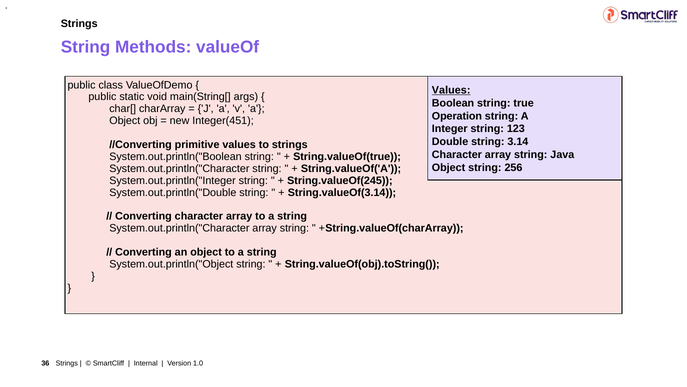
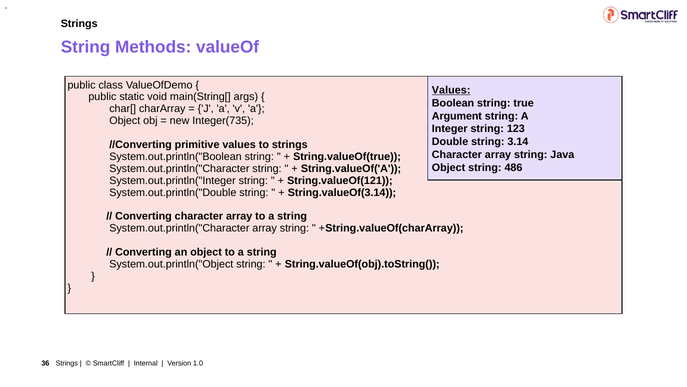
Operation: Operation -> Argument (457, 116)
Integer(451: Integer(451 -> Integer(735 (223, 121)
256: 256 -> 486 (513, 167)
String.valueOf(245: String.valueOf(245 -> String.valueOf(121 (340, 180)
